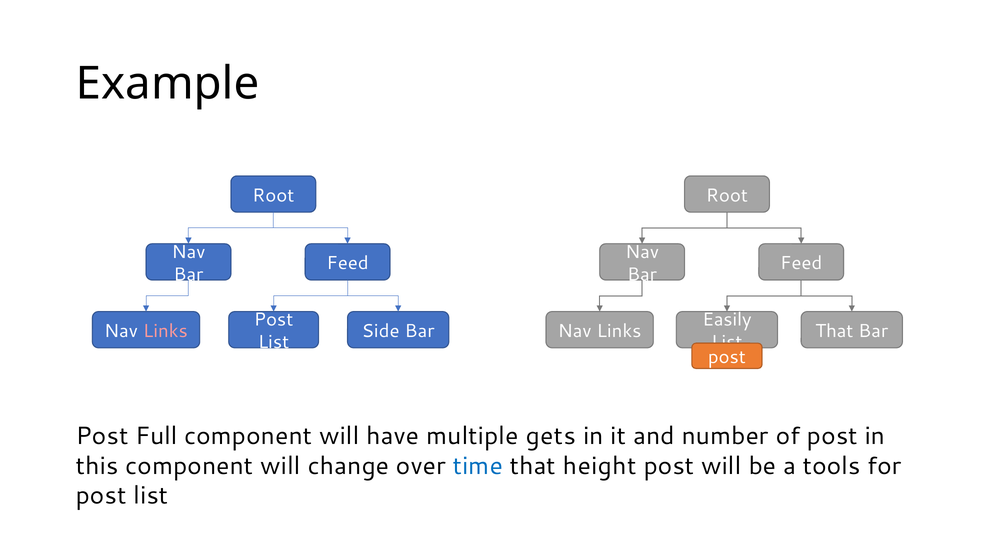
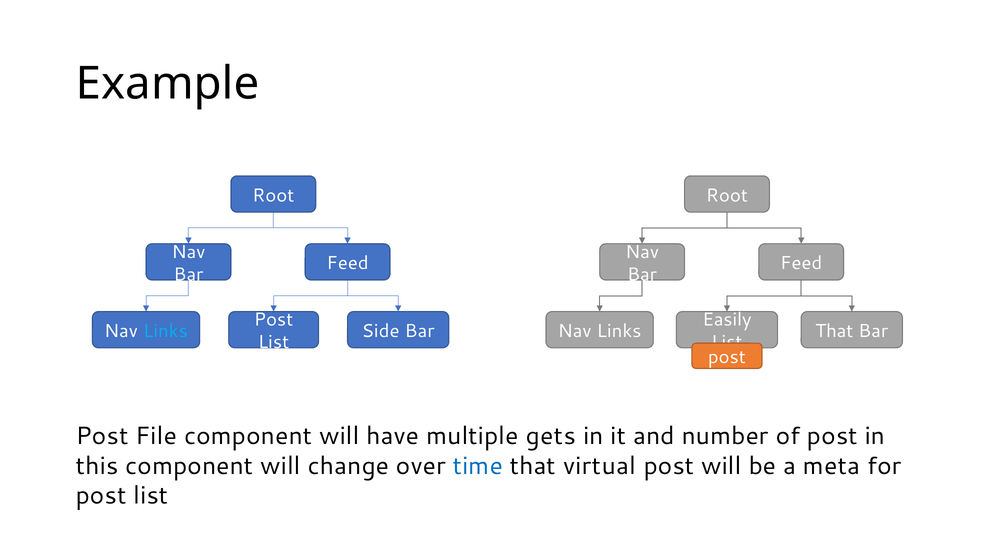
Links colour: pink -> light blue (165, 331)
Full: Full -> File (156, 436)
height: height -> virtual (600, 466)
tools: tools -> meta (832, 466)
